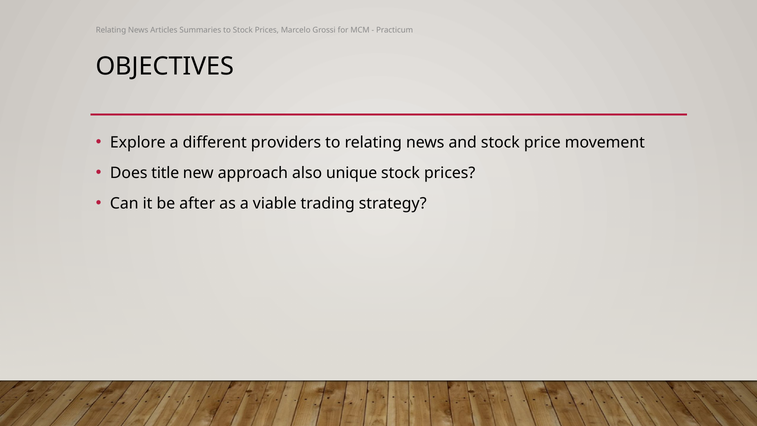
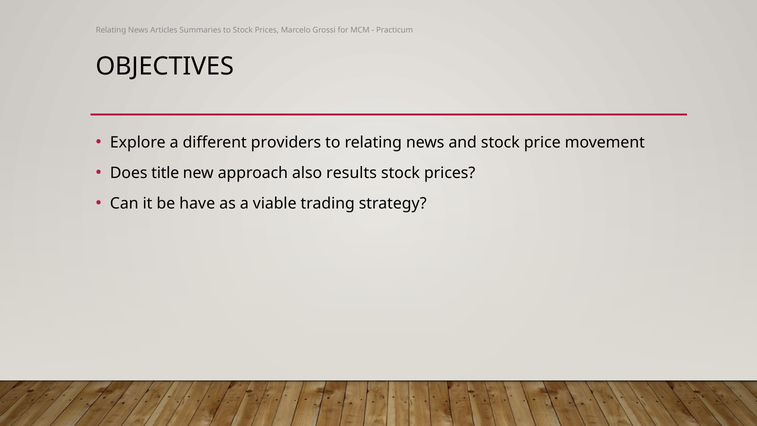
unique: unique -> results (352, 173)
after: after -> have (197, 204)
